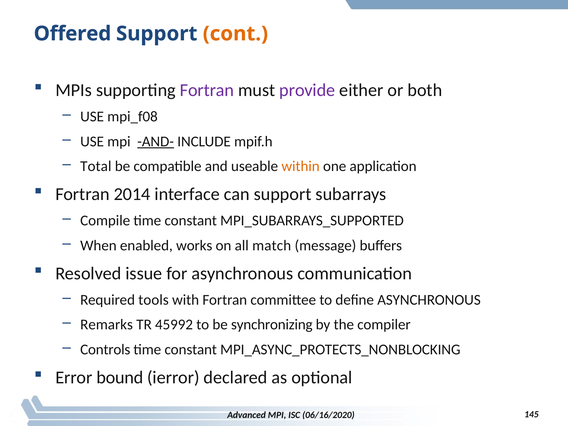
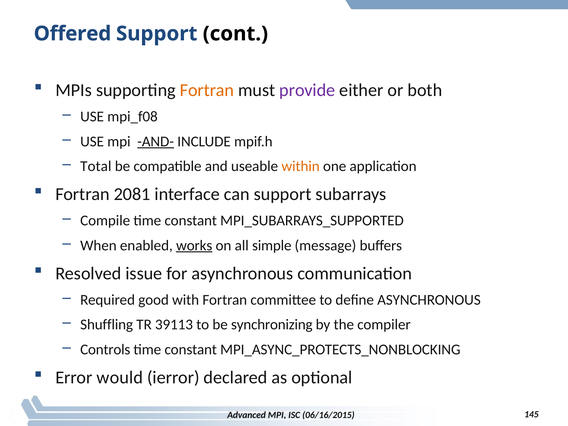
cont colour: orange -> black (235, 34)
Fortran colour: purple -> orange (207, 90)
2014: 2014 -> 2081 (132, 194)
works underline: none -> present (194, 245)
match: match -> simple (272, 245)
tools: tools -> good (154, 300)
Remarks: Remarks -> Shuffling (107, 325)
45992: 45992 -> 39113 (174, 325)
bound: bound -> would (120, 378)
06/16/2020: 06/16/2020 -> 06/16/2015 (328, 415)
